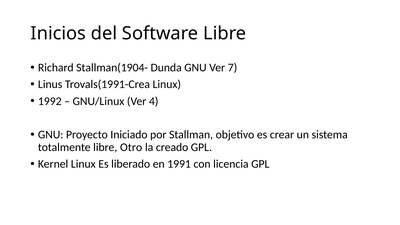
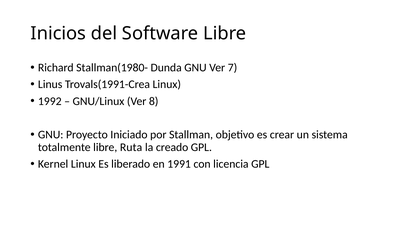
Stallman(1904-: Stallman(1904- -> Stallman(1980- (112, 68)
4: 4 -> 8 (154, 101)
Otro: Otro -> Ruta (131, 147)
